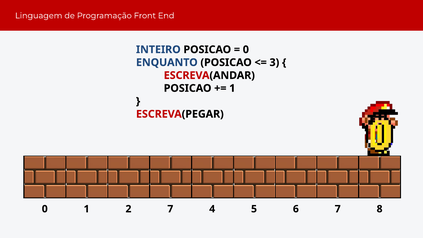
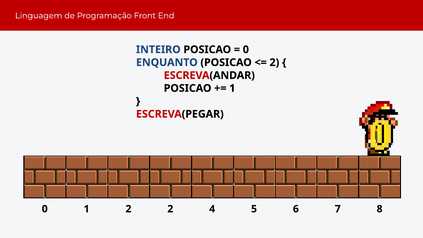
3: 3 -> 2 (274, 62)
2 7: 7 -> 2 (170, 209)
